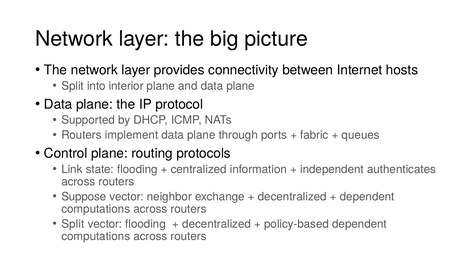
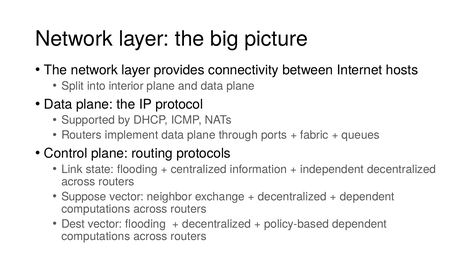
independent authenticates: authenticates -> decentralized (402, 170)
Split: Split -> Dest (73, 224)
